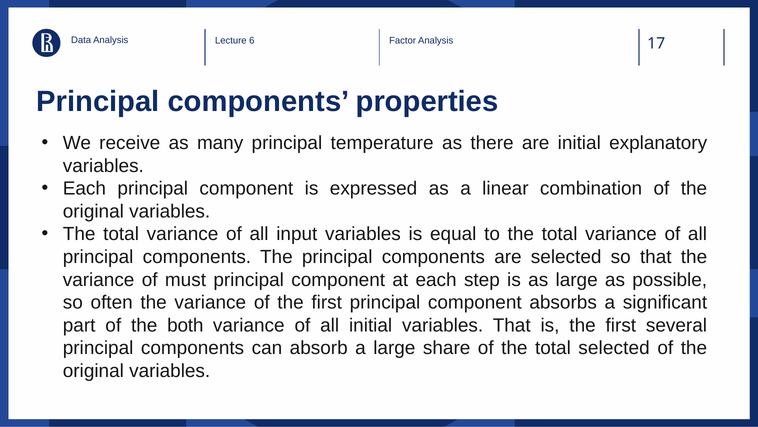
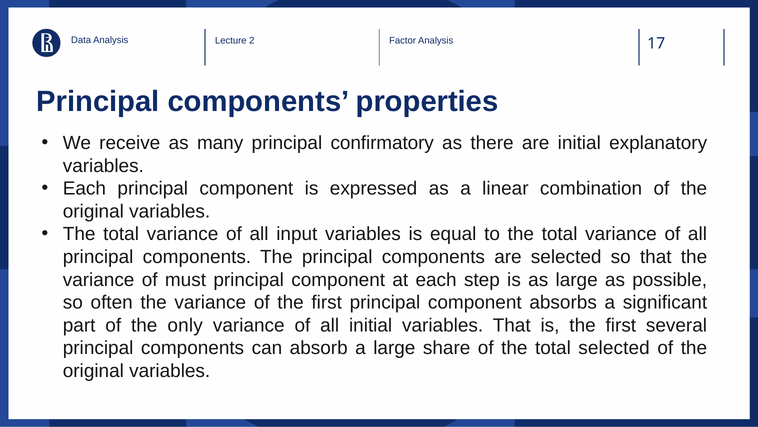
6: 6 -> 2 (252, 40)
temperature: temperature -> confirmatory (382, 143)
both: both -> only (185, 325)
